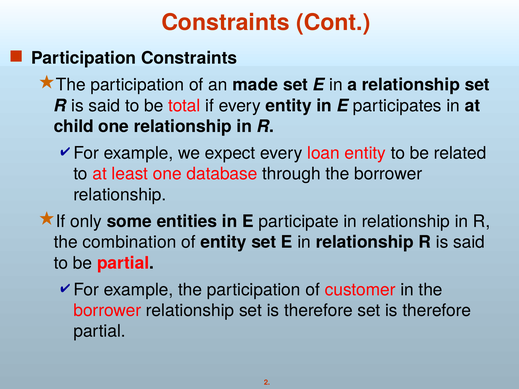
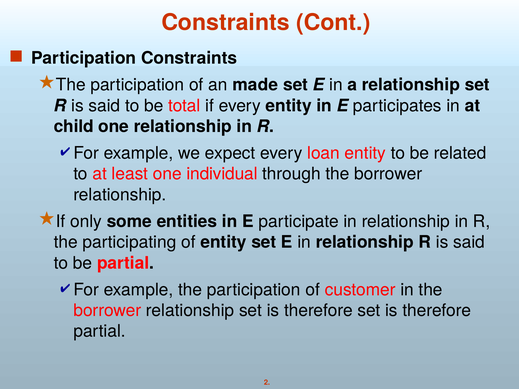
database: database -> individual (222, 174)
combination: combination -> participating (129, 242)
